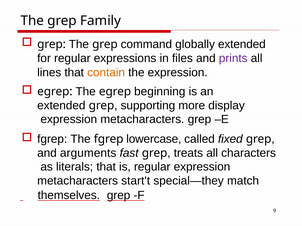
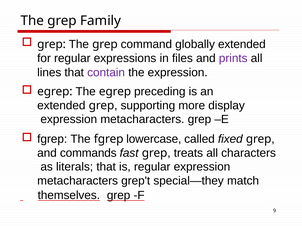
contain colour: orange -> purple (106, 73)
beginning: beginning -> preceding (160, 92)
arguments: arguments -> commands (88, 153)
start't: start't -> grep't (136, 181)
